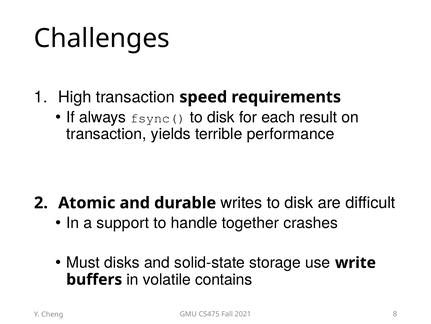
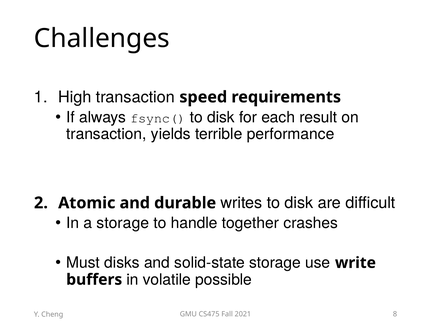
a support: support -> storage (123, 223)
contains: contains -> possible (224, 279)
